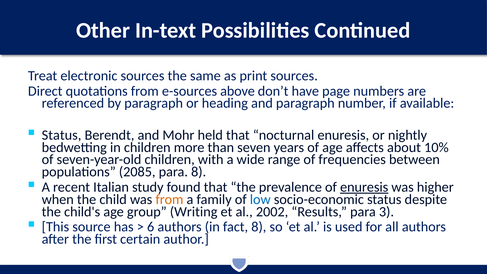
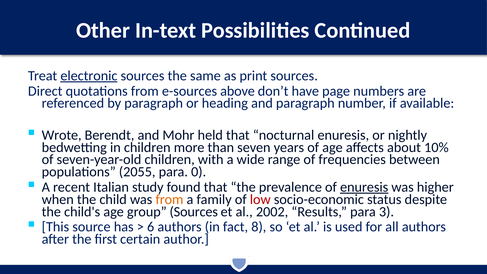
electronic underline: none -> present (89, 76)
Status: Status -> Wrote (62, 135)
2085: 2085 -> 2055 (137, 172)
para 8: 8 -> 0 (199, 172)
low colour: blue -> red (260, 199)
group Writing: Writing -> Sources (194, 212)
